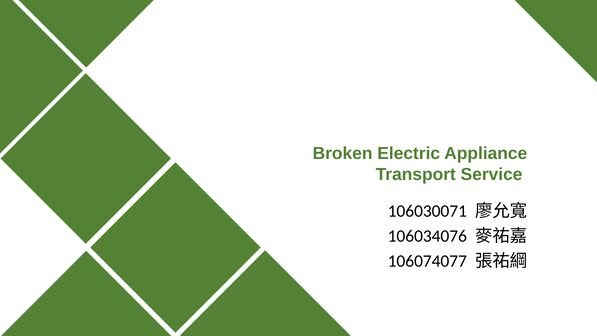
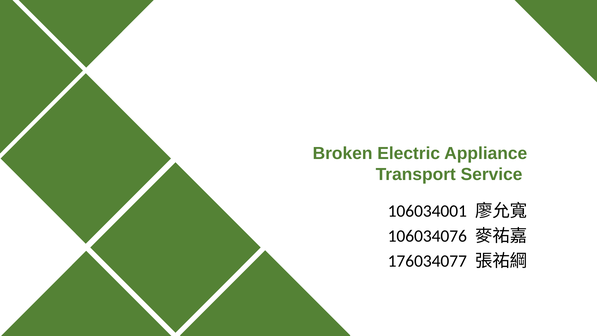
106030071: 106030071 -> 106034001 (427, 211)
106074077: 106074077 -> 176034077 (427, 261)
